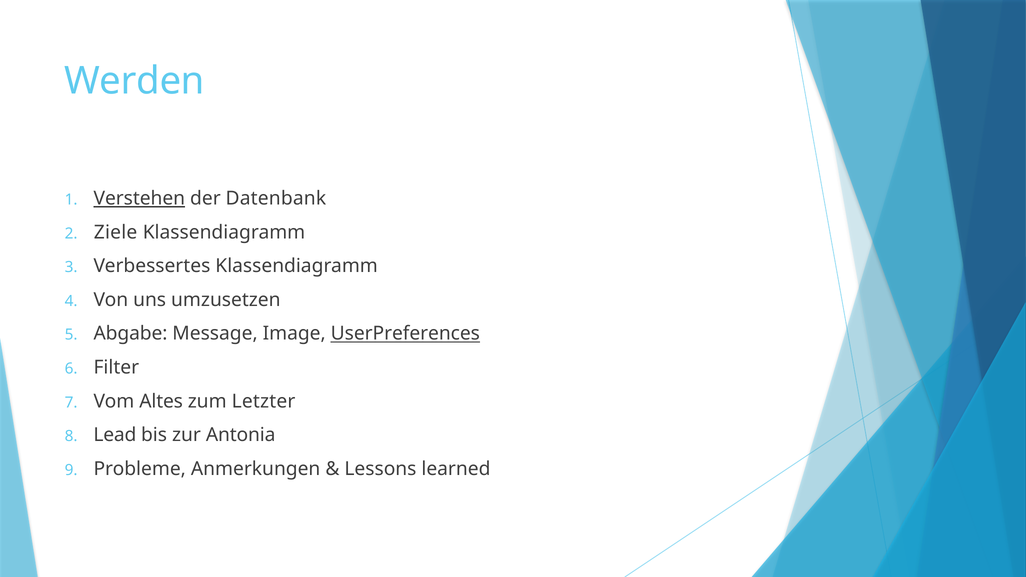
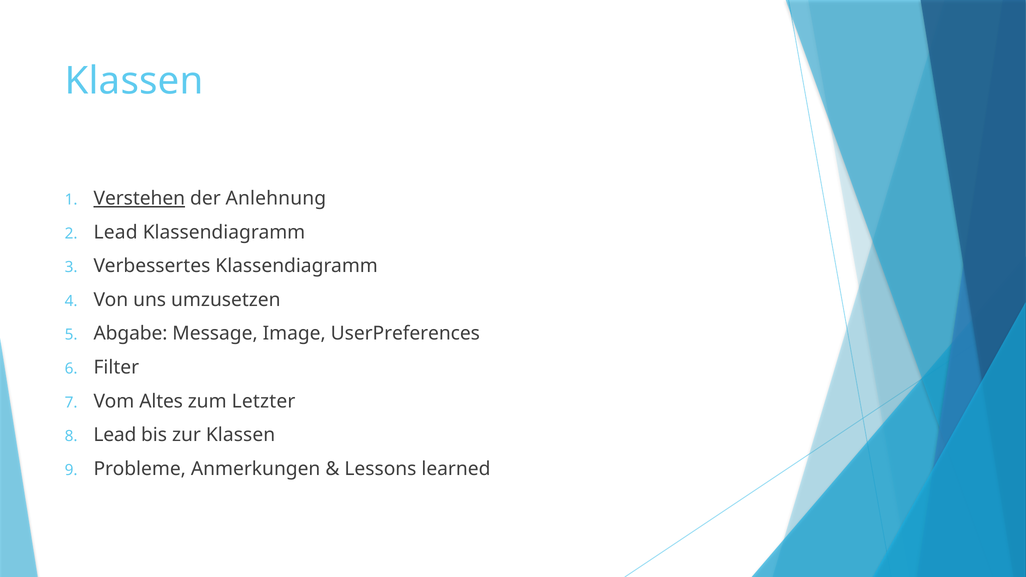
Werden: Werden -> Klassen (134, 81)
Datenbank: Datenbank -> Anlehnung (276, 199)
Ziele: Ziele -> Lead (116, 232)
UserPreferences underline: present -> none (405, 334)
zur Antonia: Antonia -> Klassen (241, 435)
